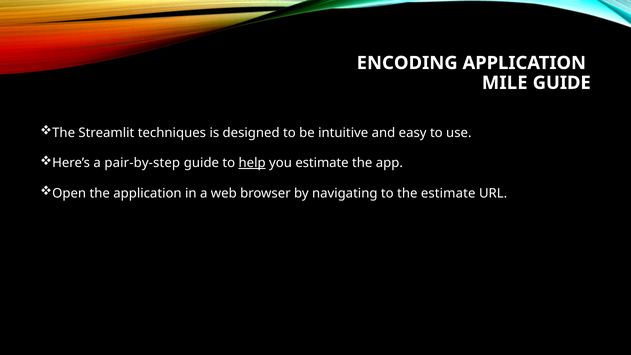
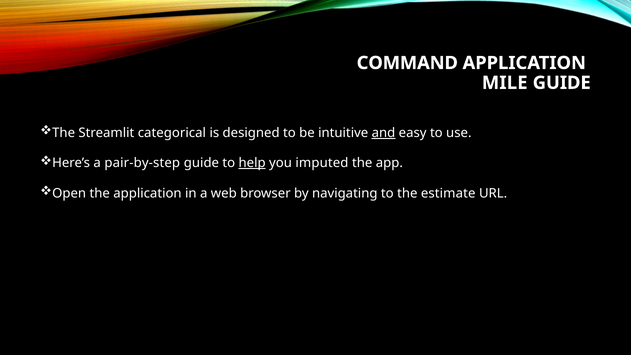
ENCODING: ENCODING -> COMMAND (407, 63)
techniques: techniques -> categorical (172, 133)
and underline: none -> present (383, 133)
you estimate: estimate -> imputed (322, 163)
